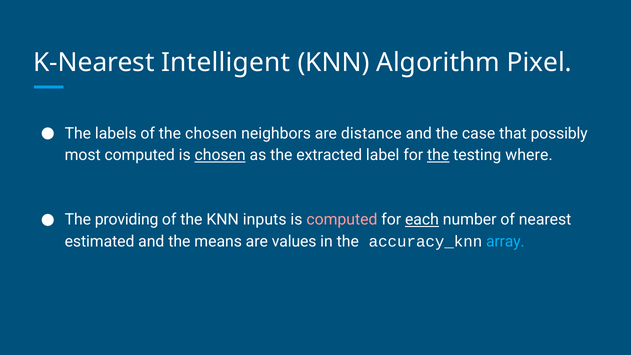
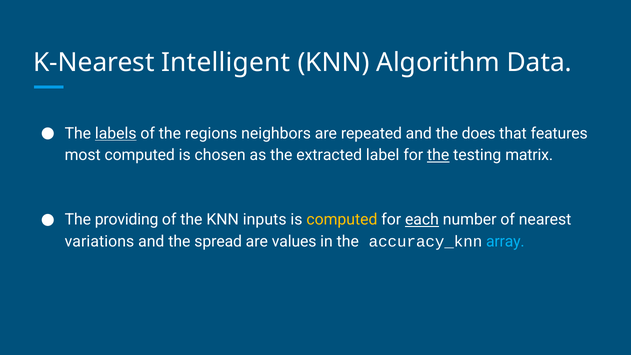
Pixel: Pixel -> Data (539, 63)
labels underline: none -> present (116, 133)
the chosen: chosen -> regions (211, 133)
distance: distance -> repeated (371, 133)
case: case -> does (479, 133)
possibly: possibly -> features (559, 133)
chosen underline: present -> none (220, 155)
where: where -> matrix (529, 155)
computed colour: pink -> yellow (342, 220)
estimated: estimated -> variations (99, 242)
means: means -> spread (218, 242)
